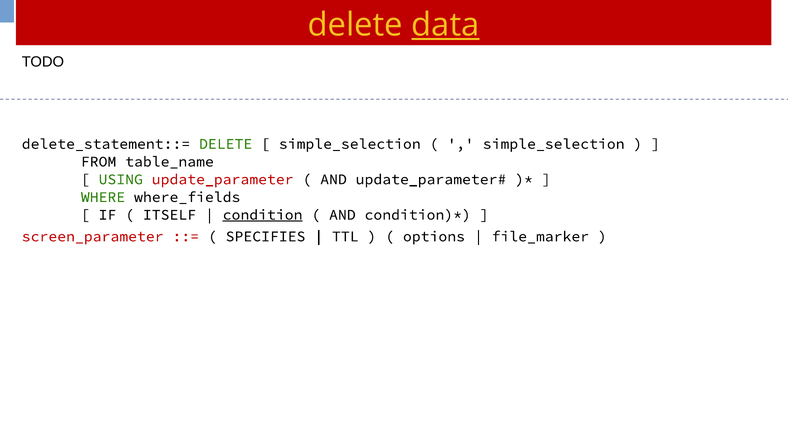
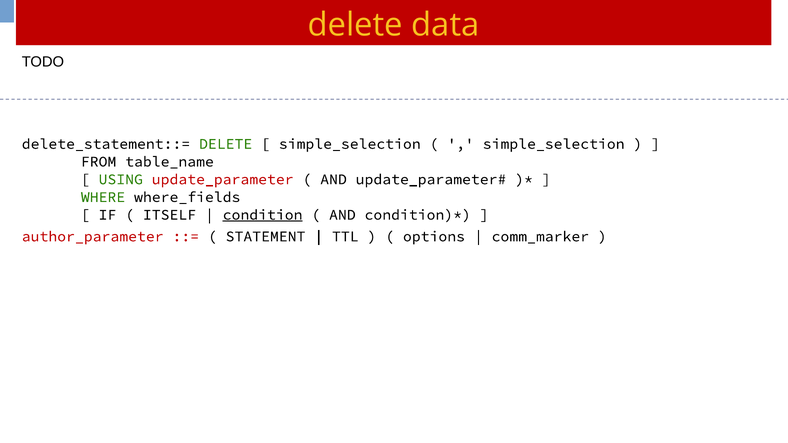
data underline: present -> none (445, 25)
screen_parameter: screen_parameter -> author_parameter (93, 237)
SPECIFIES: SPECIFIES -> STATEMENT (266, 237)
file_marker: file_marker -> comm_marker (540, 237)
